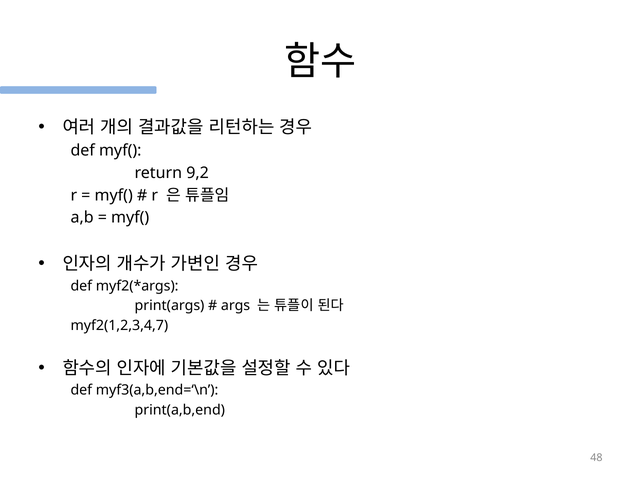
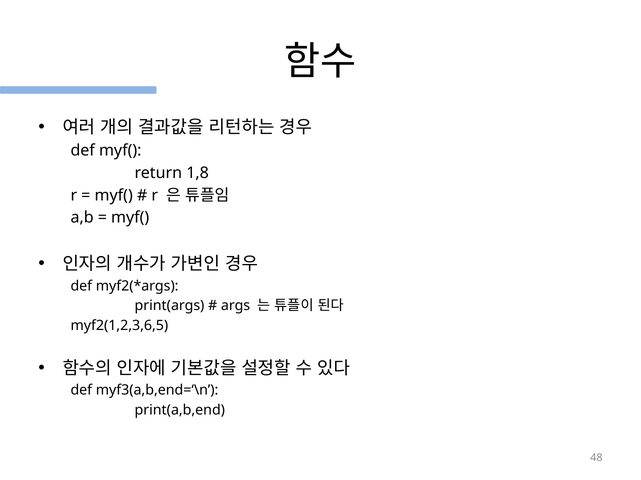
9,2: 9,2 -> 1,8 (198, 173)
myf2(1,2,3,4,7: myf2(1,2,3,4,7 -> myf2(1,2,3,6,5 (119, 326)
